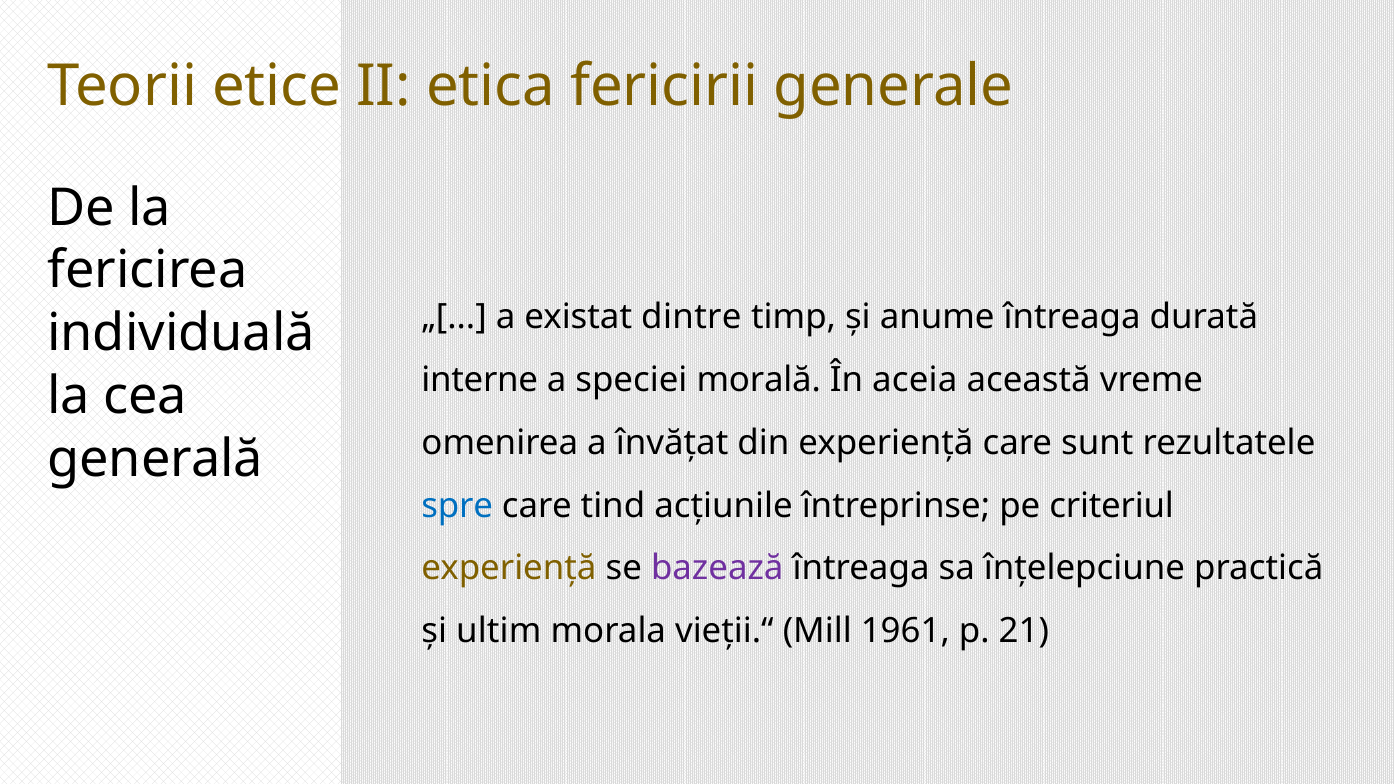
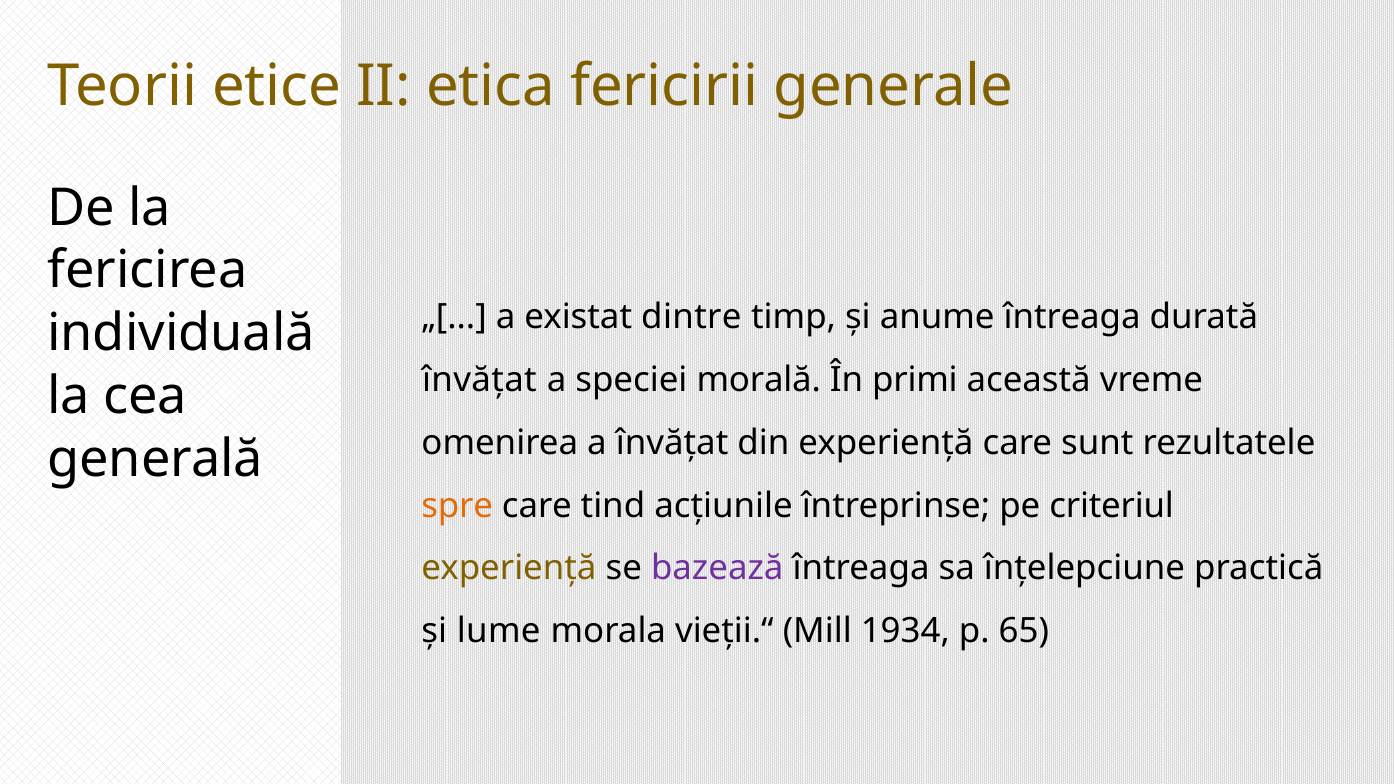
interne: interne -> învățat (479, 380)
aceia: aceia -> primi (915, 380)
spre colour: blue -> orange (457, 506)
ultim: ultim -> lume (499, 631)
1961: 1961 -> 1934 (905, 631)
21: 21 -> 65 (1024, 631)
